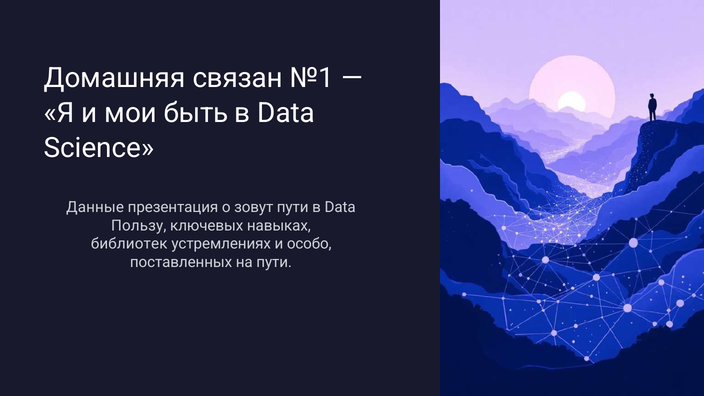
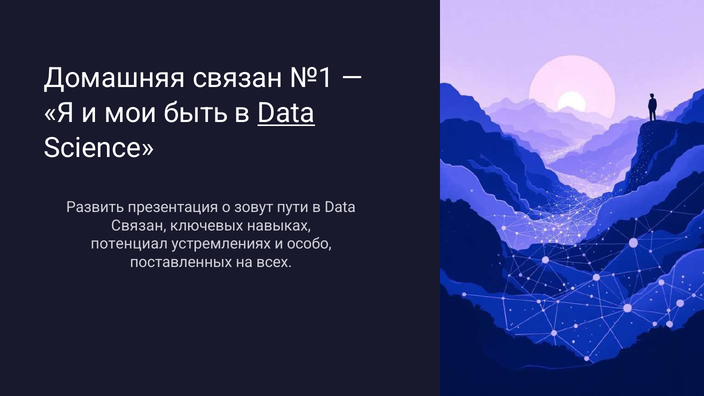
Data underline: none -> present (286, 113)
Данные: Данные -> Развить (95, 207)
Пользу: Пользу -> Связан (139, 226)
библиотек: библиотек -> потенциал (129, 244)
на пути: пути -> всех (274, 262)
